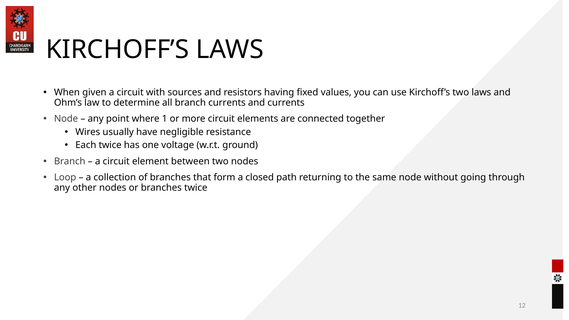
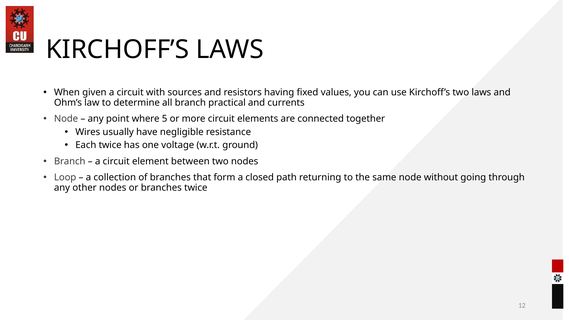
branch currents: currents -> practical (227, 103)
1: 1 -> 5 (165, 119)
